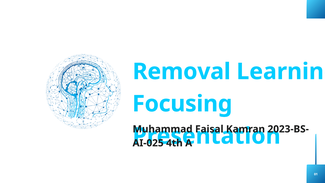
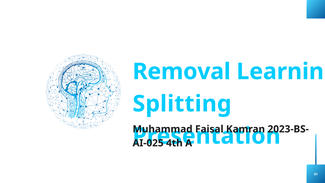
Focusing: Focusing -> Splitting (182, 104)
